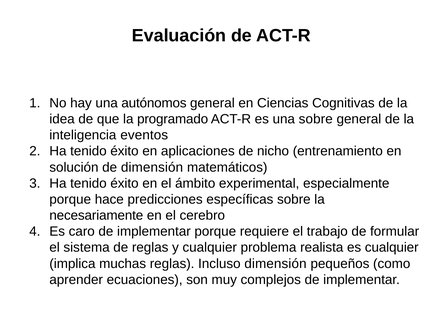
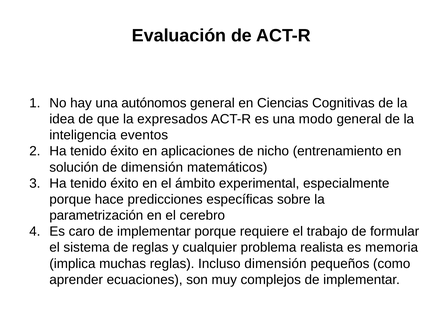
programado: programado -> expresados (172, 119)
una sobre: sobre -> modo (316, 119)
necesariamente: necesariamente -> parametrización (96, 216)
es cualquier: cualquier -> memoria (392, 248)
